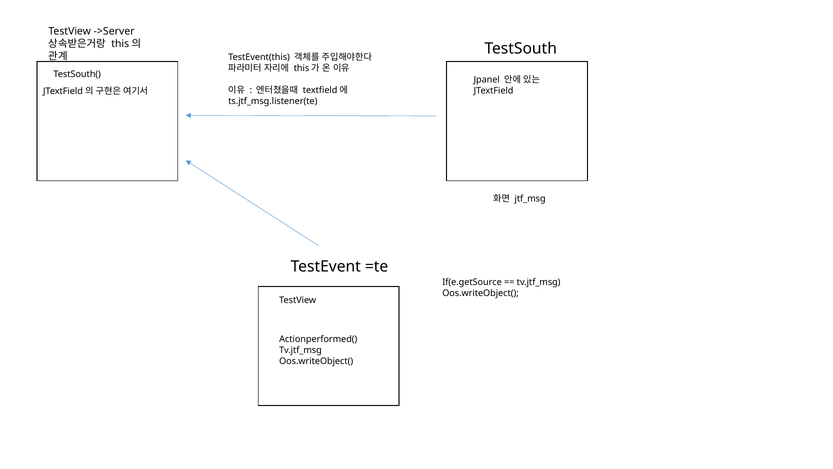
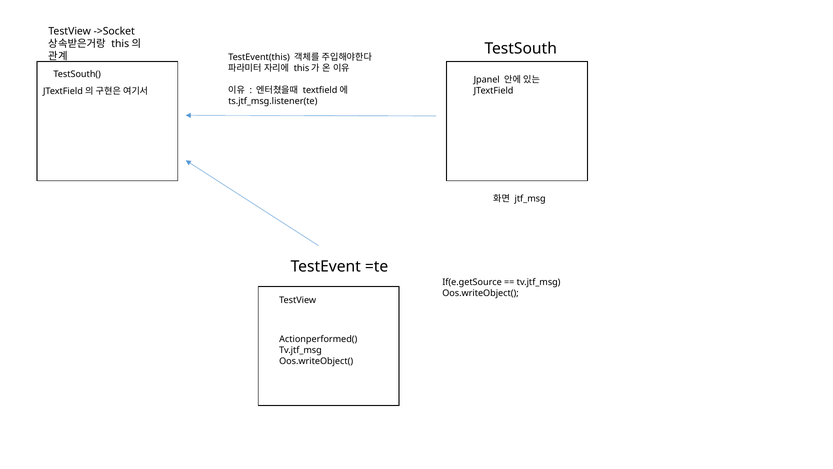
->Server: ->Server -> ->Socket (114, 31)
